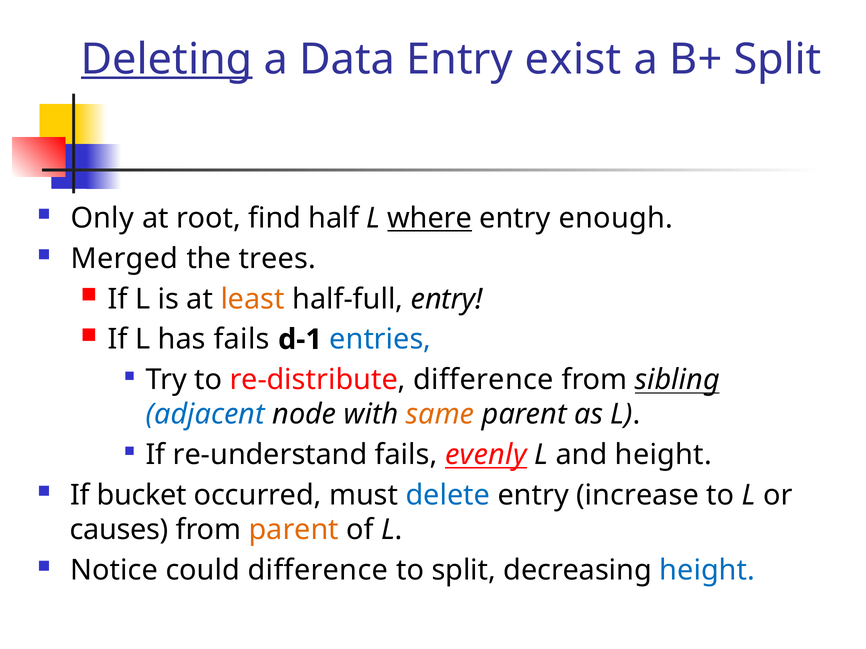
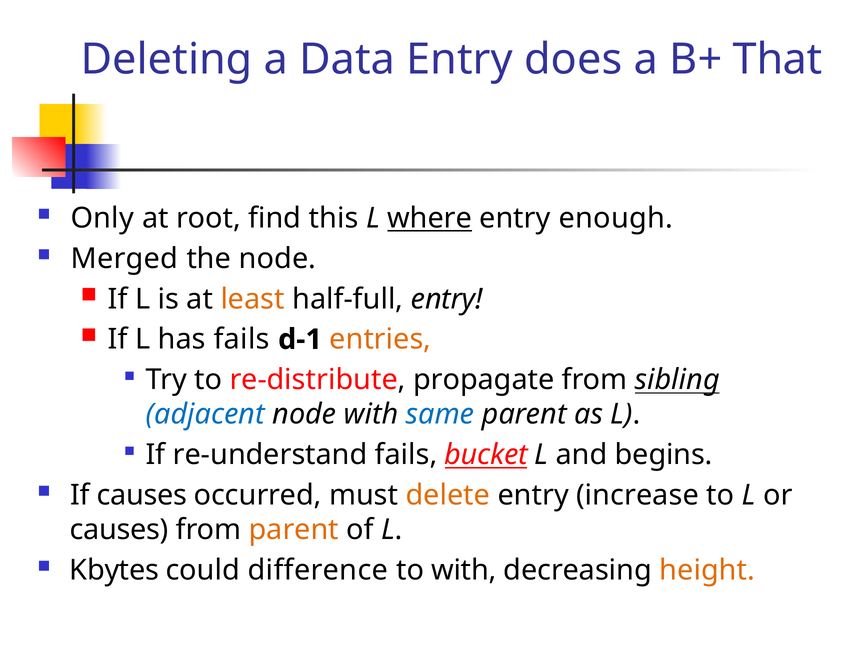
Deleting underline: present -> none (167, 59)
exist: exist -> does (573, 59)
B+ Split: Split -> That (778, 59)
half: half -> this (334, 219)
the trees: trees -> node (277, 259)
entries colour: blue -> orange (380, 340)
re-distribute difference: difference -> propagate (484, 380)
same colour: orange -> blue (440, 415)
evenly: evenly -> bucket (486, 455)
and height: height -> begins (664, 455)
If bucket: bucket -> causes (142, 496)
delete colour: blue -> orange (448, 496)
Notice: Notice -> Kbytes (114, 571)
to split: split -> with (464, 571)
height colour: blue -> orange (707, 571)
